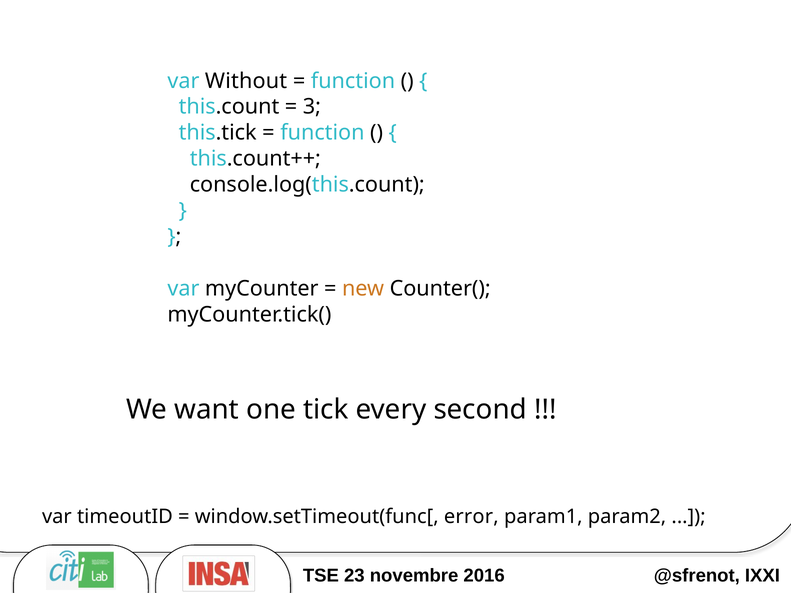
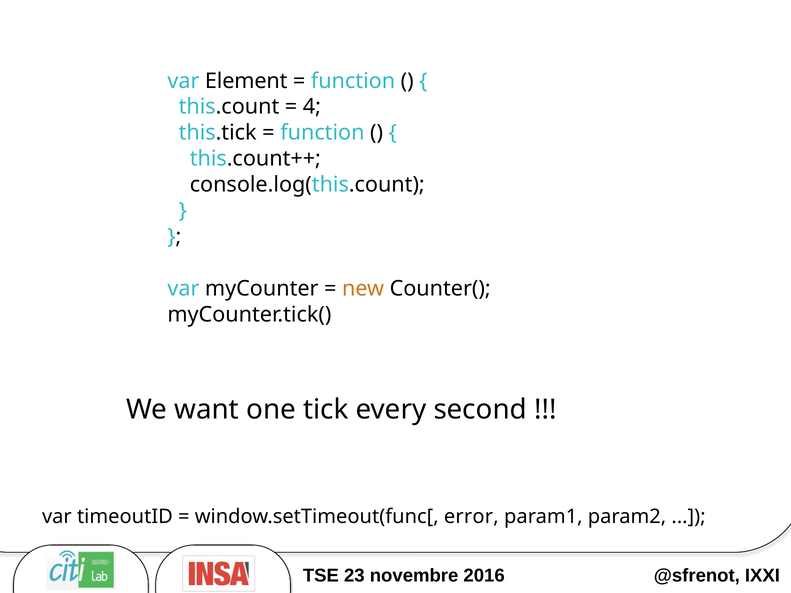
Without: Without -> Element (246, 81)
3: 3 -> 4 (312, 107)
